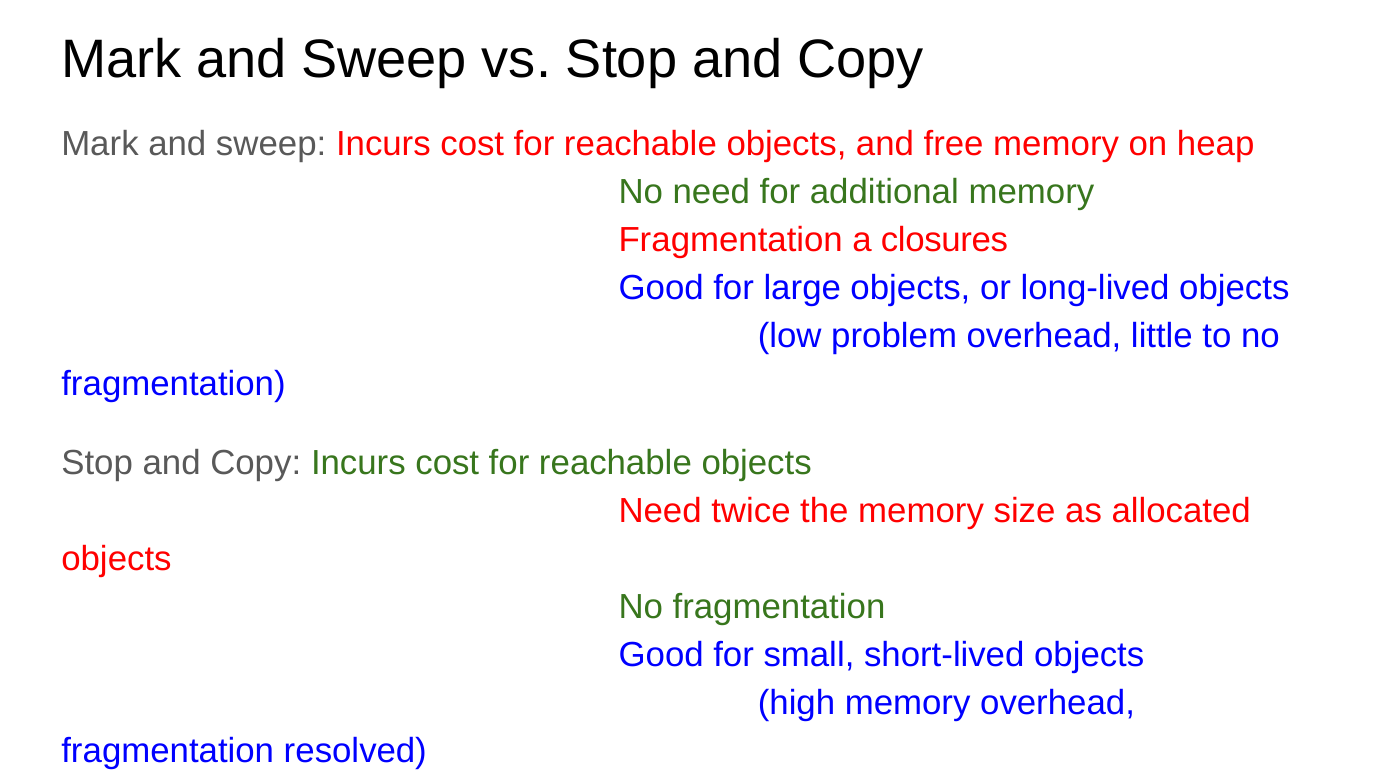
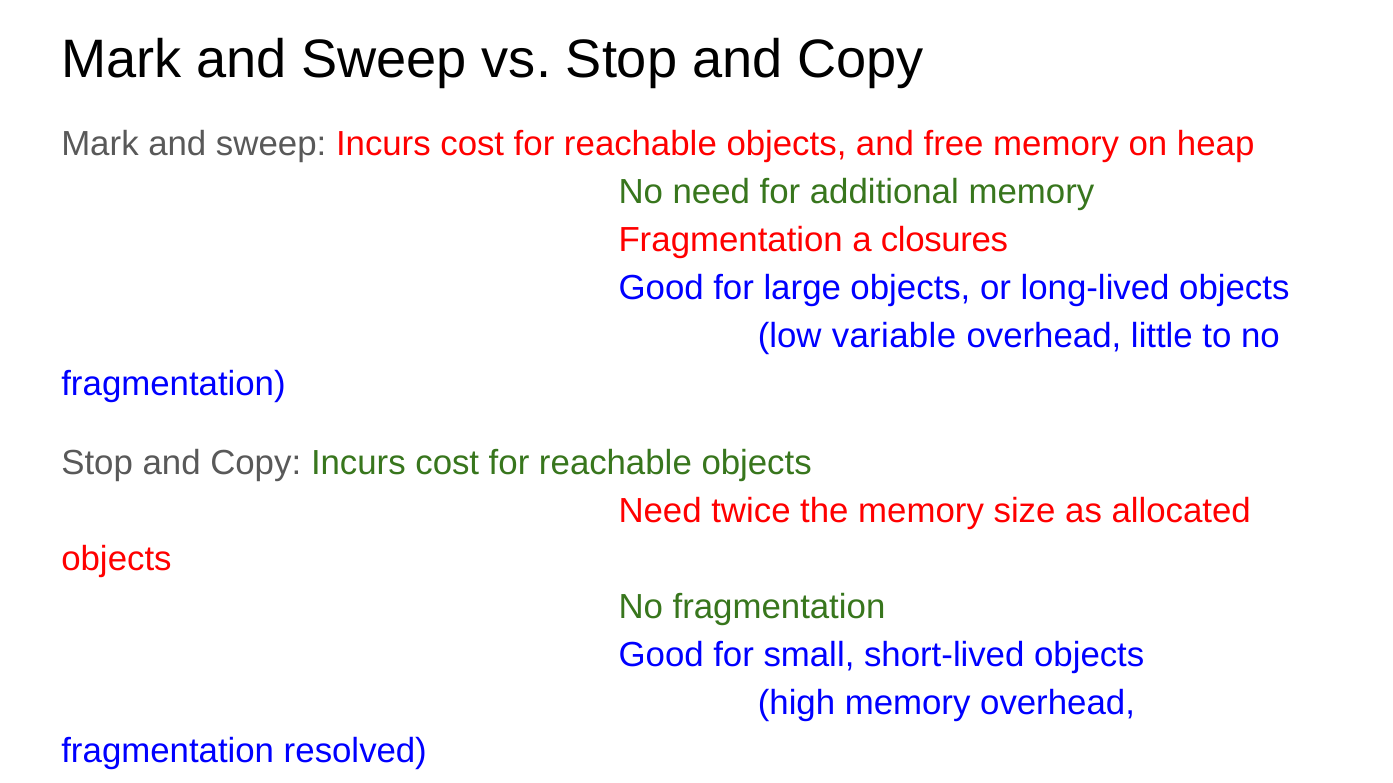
problem: problem -> variable (894, 336)
